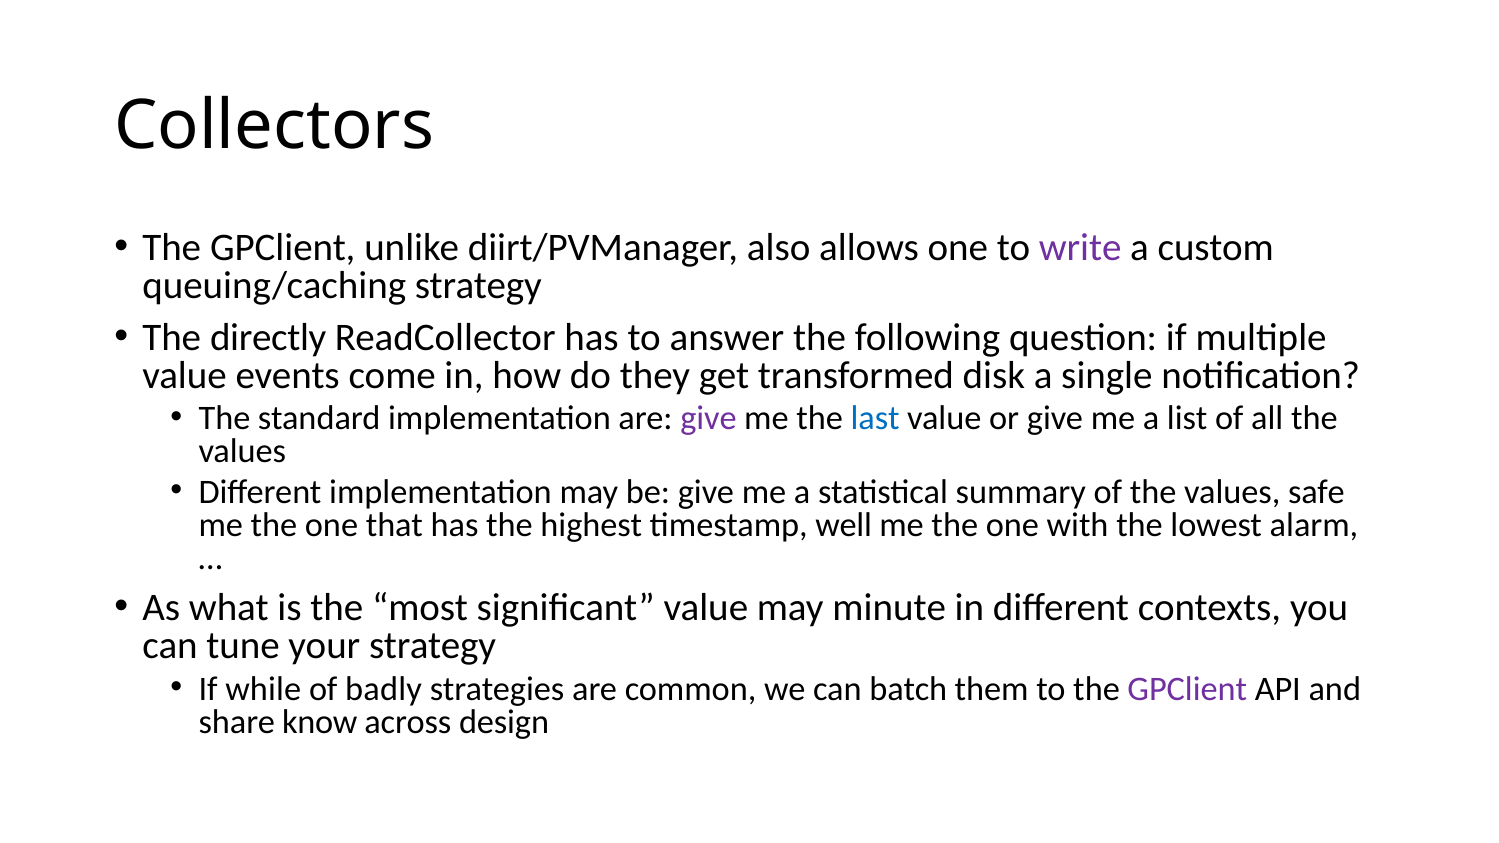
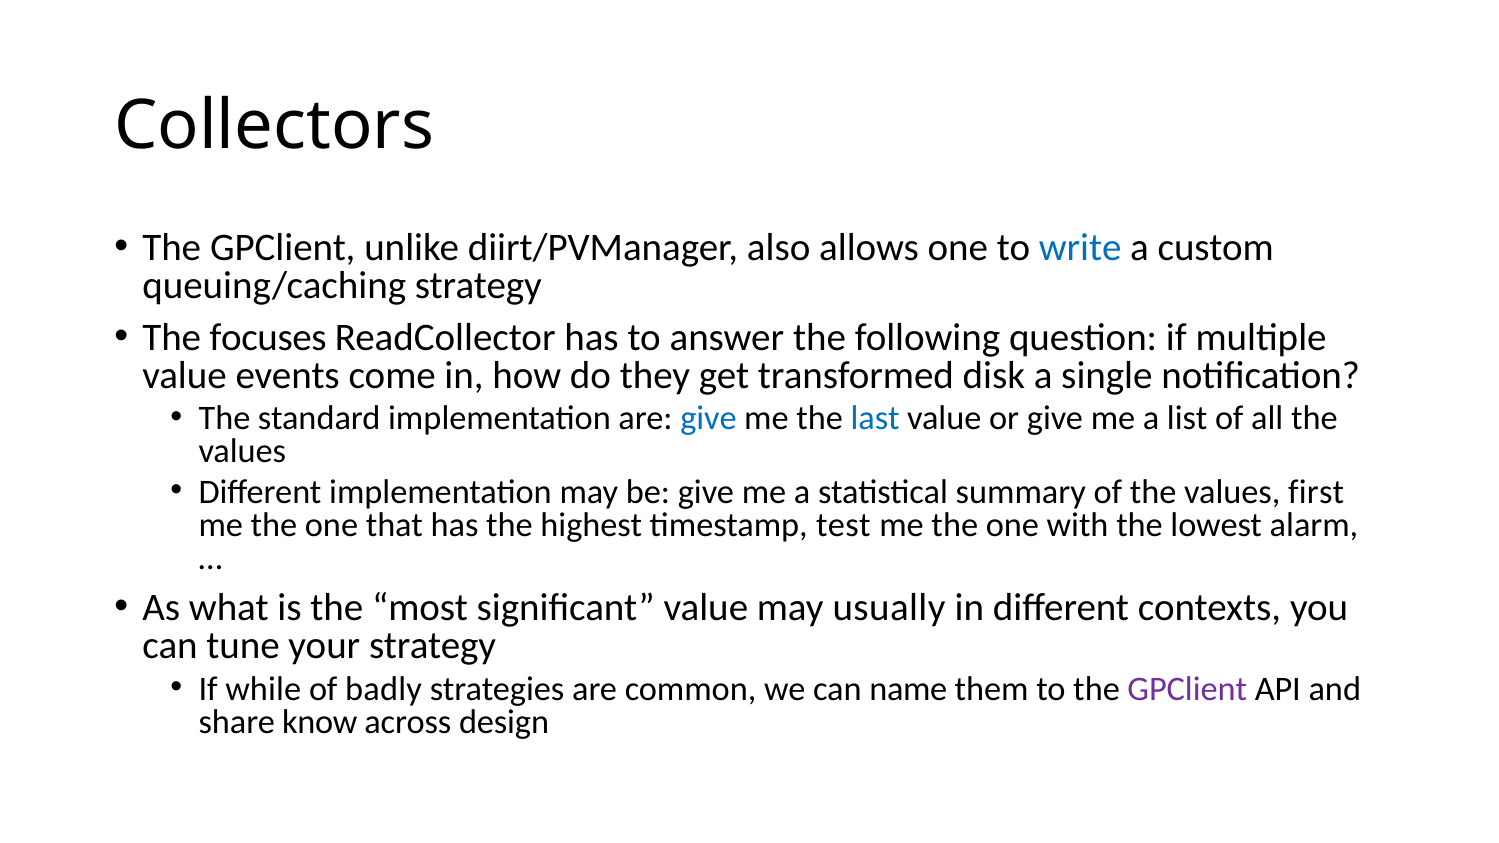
write colour: purple -> blue (1080, 248)
directly: directly -> focuses (268, 337)
give colour: purple -> blue (709, 418)
safe: safe -> first (1316, 492)
well: well -> test (843, 525)
minute: minute -> usually (889, 608)
batch: batch -> name (908, 689)
